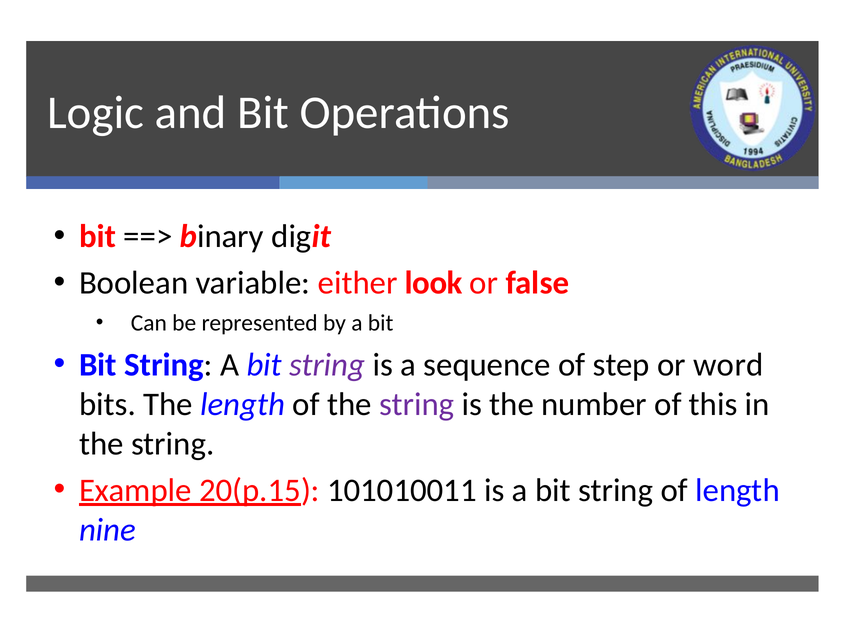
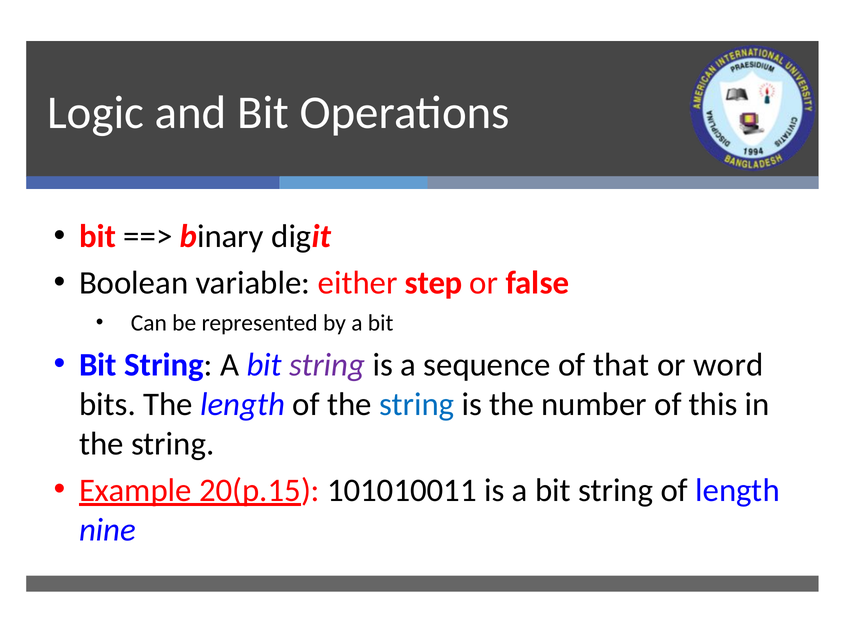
look: look -> step (434, 283)
step: step -> that (621, 365)
string colour: purple -> blue (417, 404)
